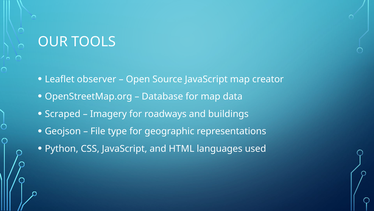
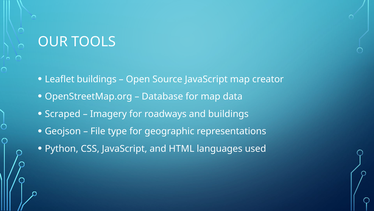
Leaflet observer: observer -> buildings (97, 79)
